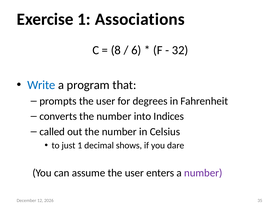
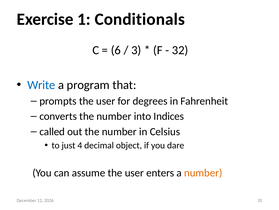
Associations: Associations -> Conditionals (140, 19)
8: 8 -> 6 (116, 50)
6: 6 -> 3 (136, 50)
just 1: 1 -> 4 (80, 145)
shows: shows -> object (129, 145)
number colour: purple -> orange (203, 172)
